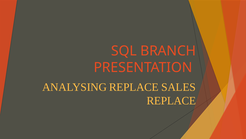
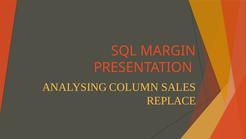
BRANCH: BRANCH -> MARGIN (168, 51)
ANALYSING REPLACE: REPLACE -> COLUMN (134, 87)
